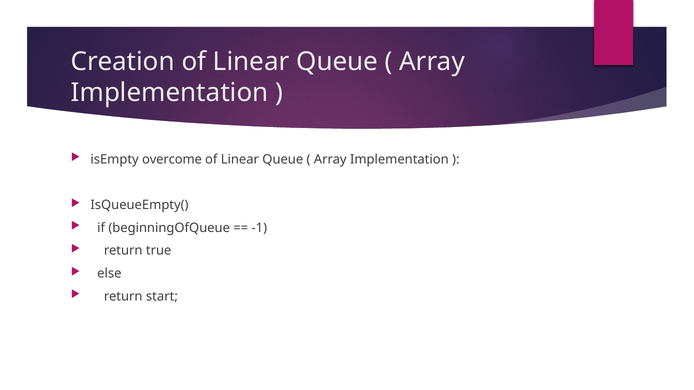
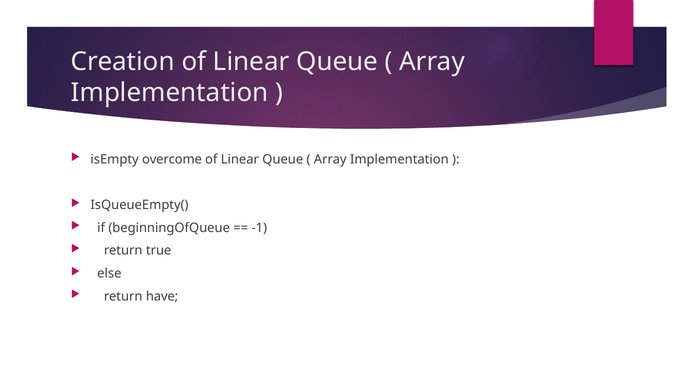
start: start -> have (162, 297)
